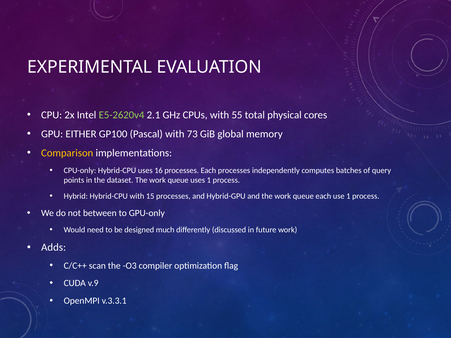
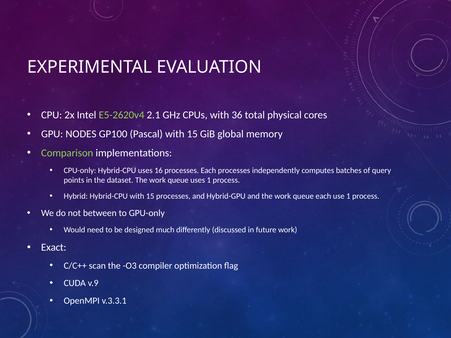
55: 55 -> 36 (237, 115)
EITHER: EITHER -> NODES (81, 134)
Pascal with 73: 73 -> 15 (192, 134)
Comparison colour: yellow -> light green (67, 153)
Adds: Adds -> Exact (54, 248)
